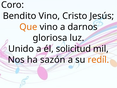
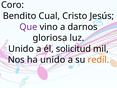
Bendito Vino: Vino -> Cual (49, 16)
Que colour: orange -> purple (28, 27)
ha sazón: sazón -> unido (53, 60)
